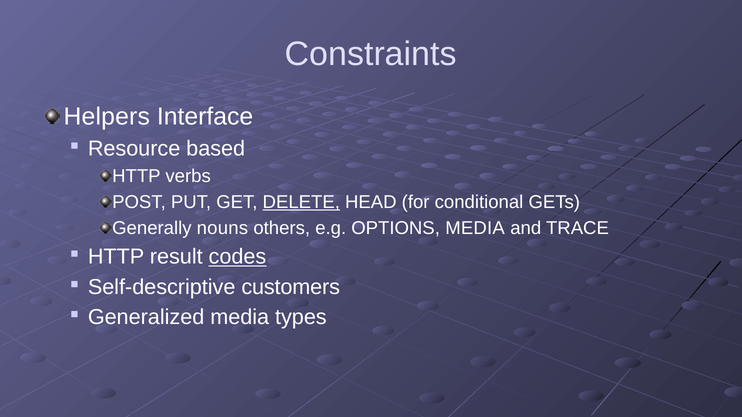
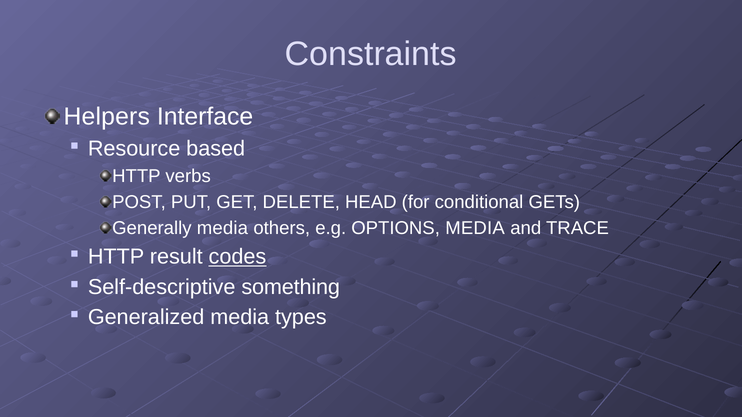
DELETE underline: present -> none (301, 202)
Generally nouns: nouns -> media (222, 228)
customers: customers -> something (291, 287)
